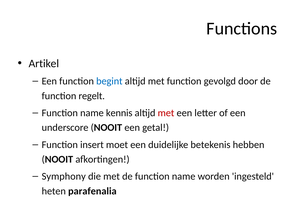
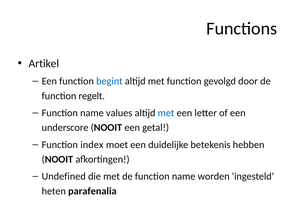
kennis: kennis -> values (119, 113)
met colour: red -> blue (166, 113)
insert: insert -> index (92, 145)
Symphony: Symphony -> Undefined (64, 177)
